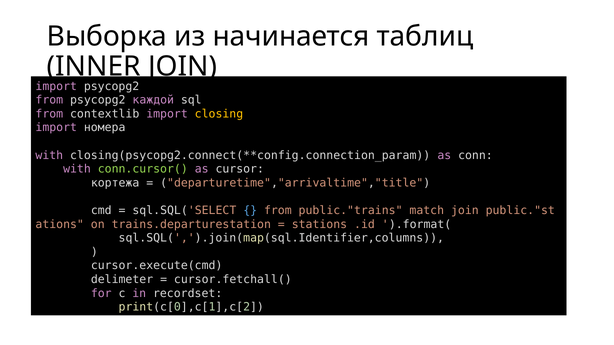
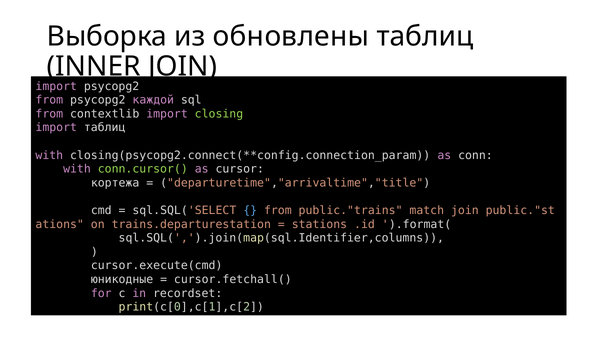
начинается: начинается -> обновлены (291, 36)
closing colour: yellow -> light green (219, 114)
import номера: номера -> таблиц (105, 128)
delimeter: delimeter -> юникодные (122, 280)
